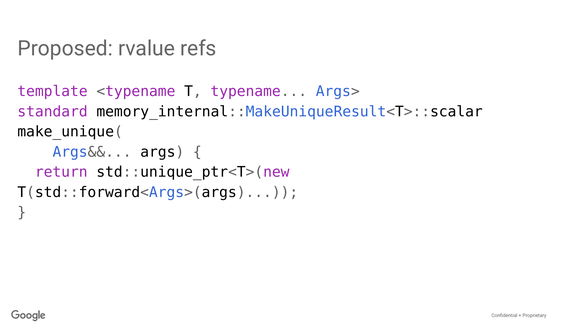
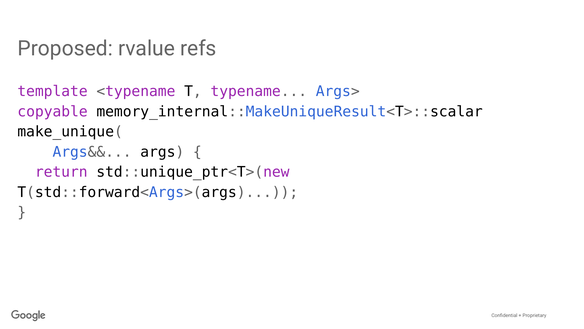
standard: standard -> copyable (53, 111)
